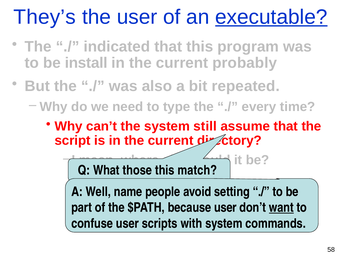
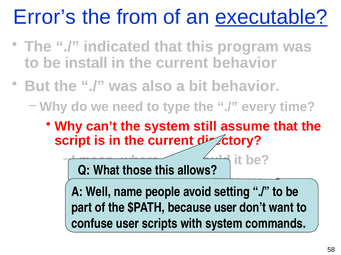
They’s: They’s -> Error’s (45, 17)
the user: user -> from (137, 17)
current probably: probably -> behavior (245, 63)
bit repeated: repeated -> behavior (246, 86)
match: match -> allows (197, 171)
want underline: present -> none (281, 208)
